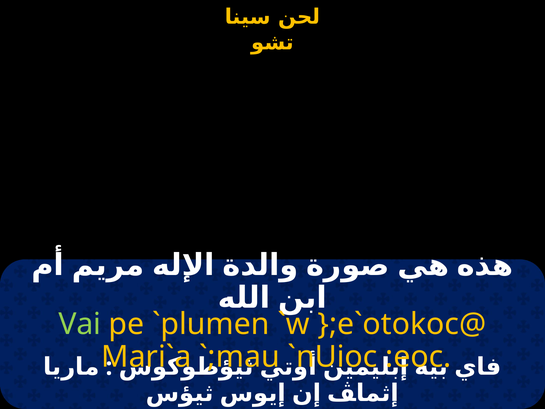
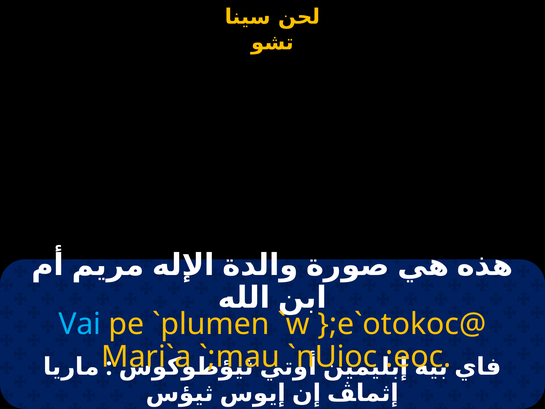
Vai colour: light green -> light blue (80, 324)
